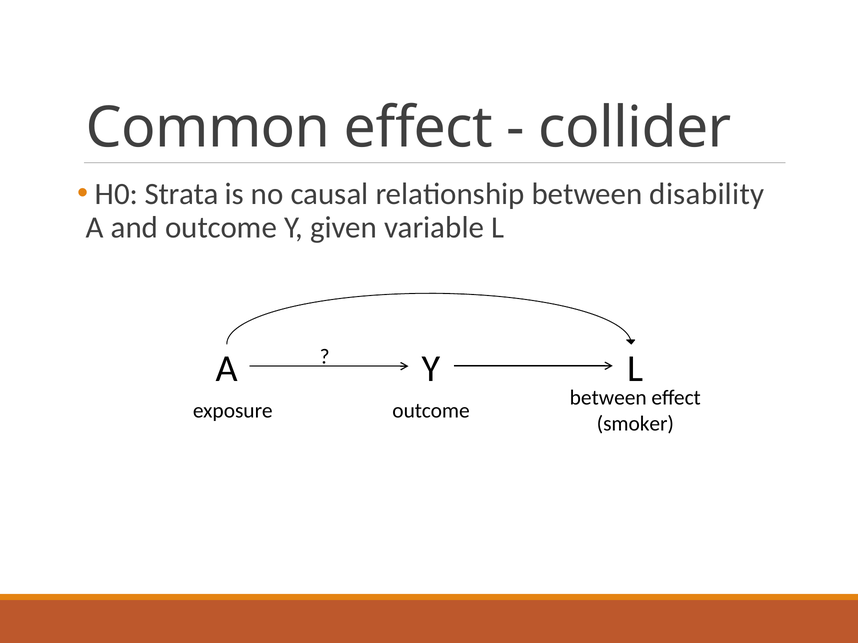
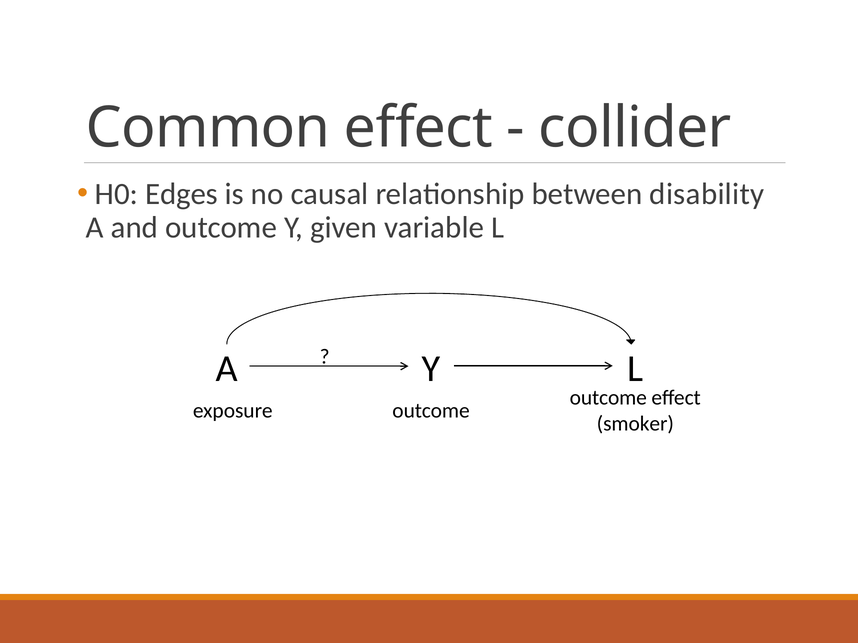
Strata: Strata -> Edges (182, 194)
between: between -> outcome (608, 398)
